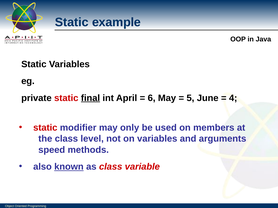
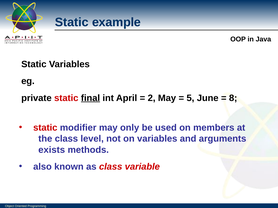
6: 6 -> 2 (152, 98)
4: 4 -> 8 (233, 98)
speed: speed -> exists (52, 150)
known underline: present -> none (69, 167)
